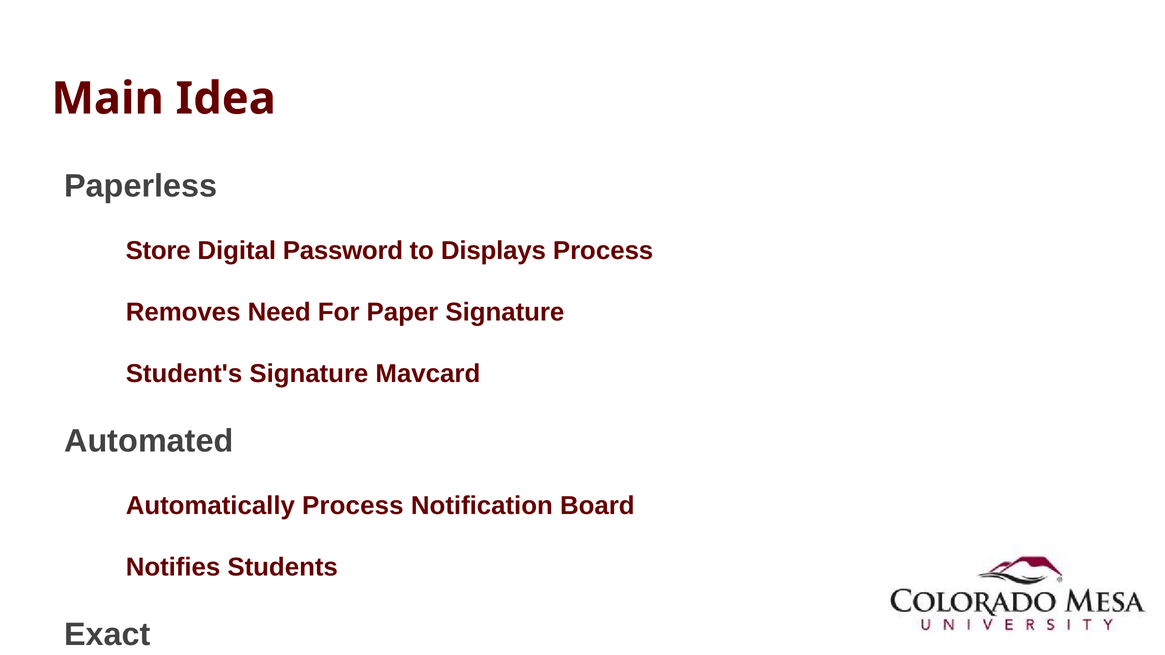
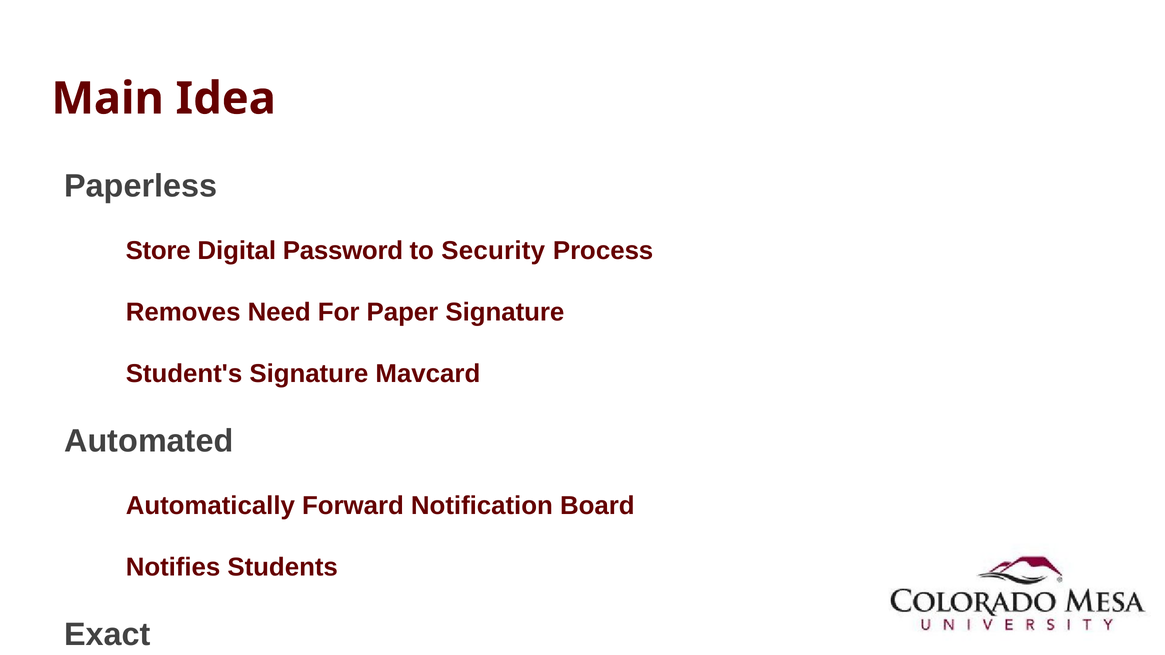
Displays: Displays -> Security (493, 251)
Automatically Process: Process -> Forward (353, 506)
